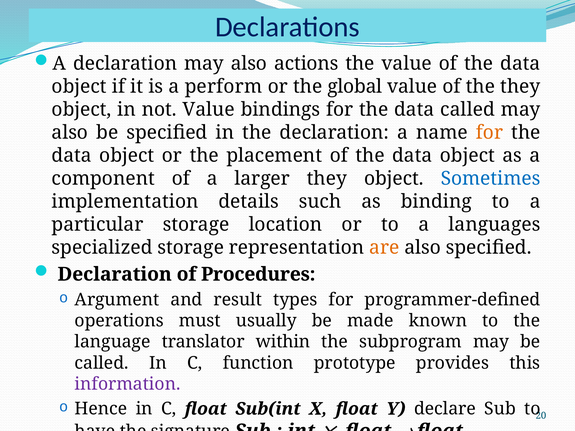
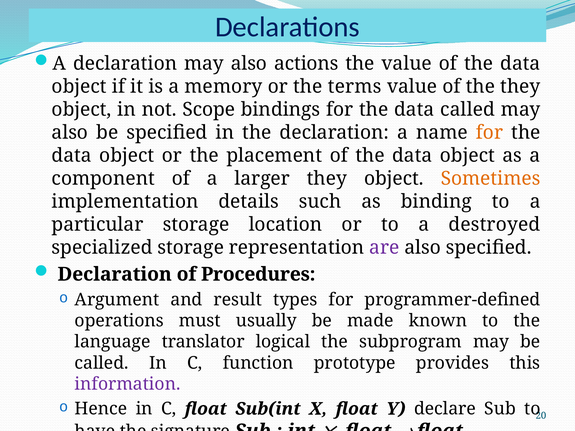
perform: perform -> memory (223, 87)
global: global -> terms (355, 87)
not Value: Value -> Scope (209, 110)
Sometimes colour: blue -> orange (491, 179)
languages: languages -> destroyed (494, 225)
are colour: orange -> purple (384, 248)
within: within -> logical (283, 342)
